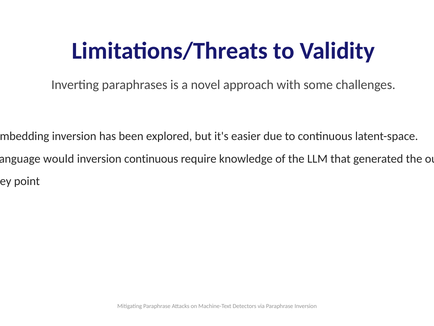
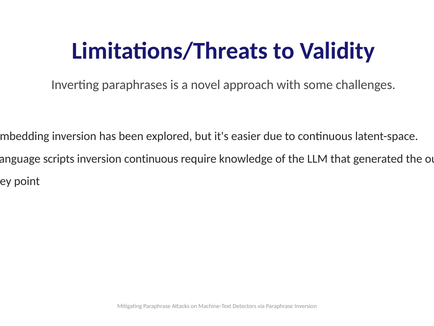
would: would -> scripts (59, 159)
